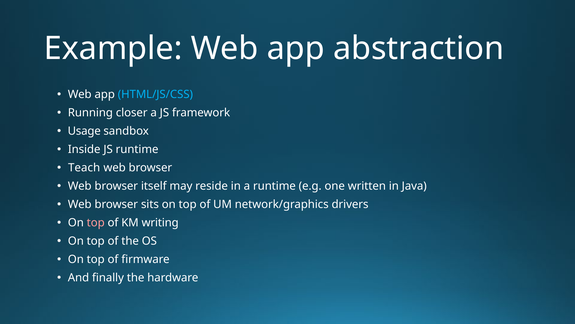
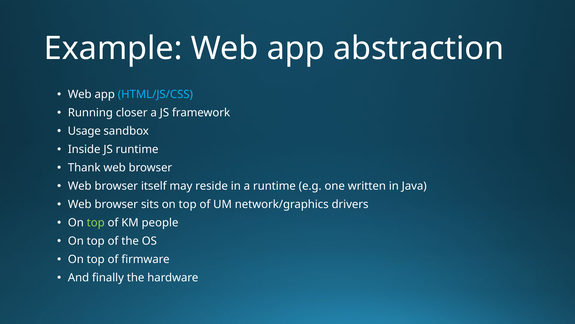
Teach: Teach -> Thank (84, 167)
top colour: pink -> light green (96, 222)
writing: writing -> people (160, 222)
